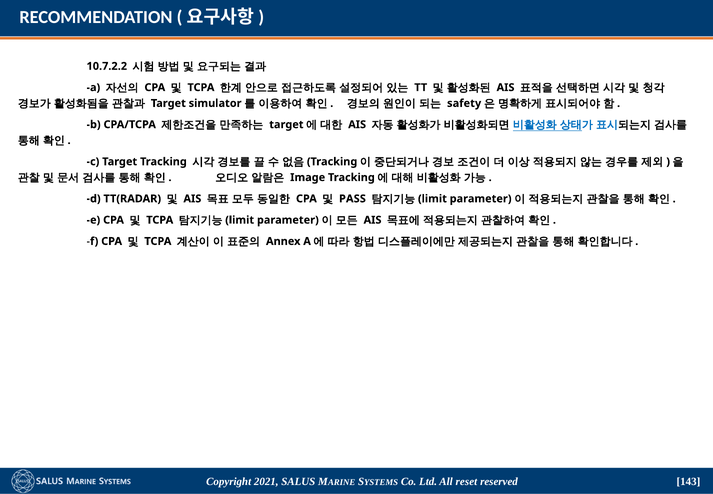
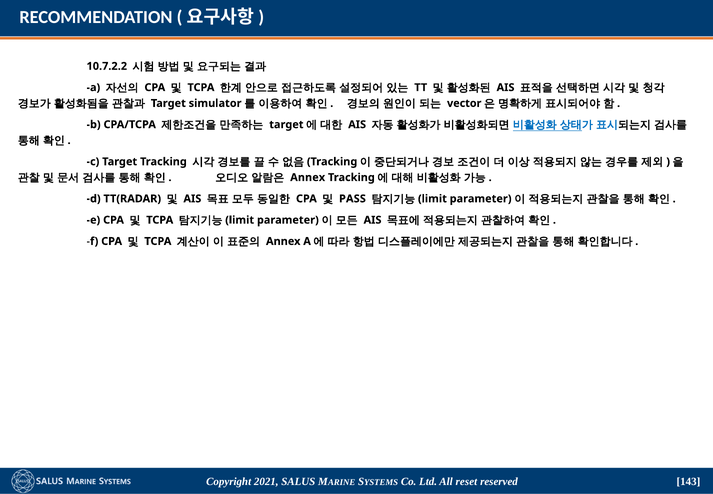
safety: safety -> vector (464, 103)
Image: Image -> Annex (308, 177)
